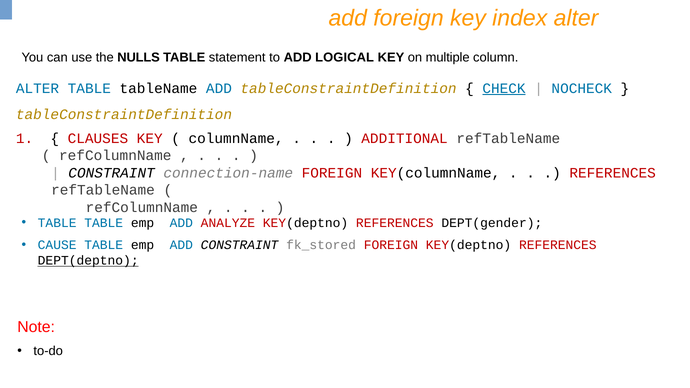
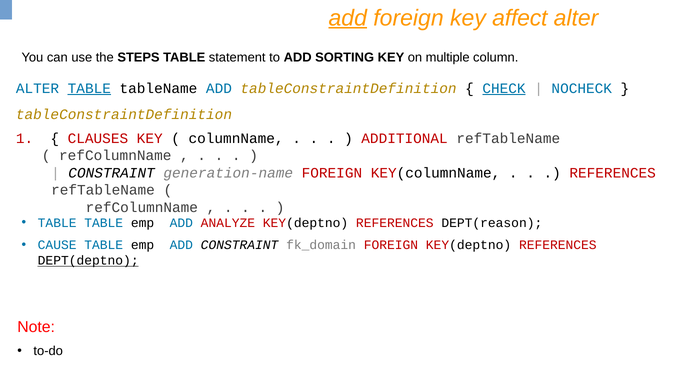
add underline: none -> present (348, 18)
index: index -> affect (520, 18)
NULLS: NULLS -> STEPS (139, 57)
LOGICAL: LOGICAL -> SORTING (345, 57)
TABLE underline: none -> present (89, 88)
connection-name: connection-name -> generation-name (228, 173)
DEPT(gender: DEPT(gender -> DEPT(reason (492, 223)
fk_stored: fk_stored -> fk_domain (321, 245)
